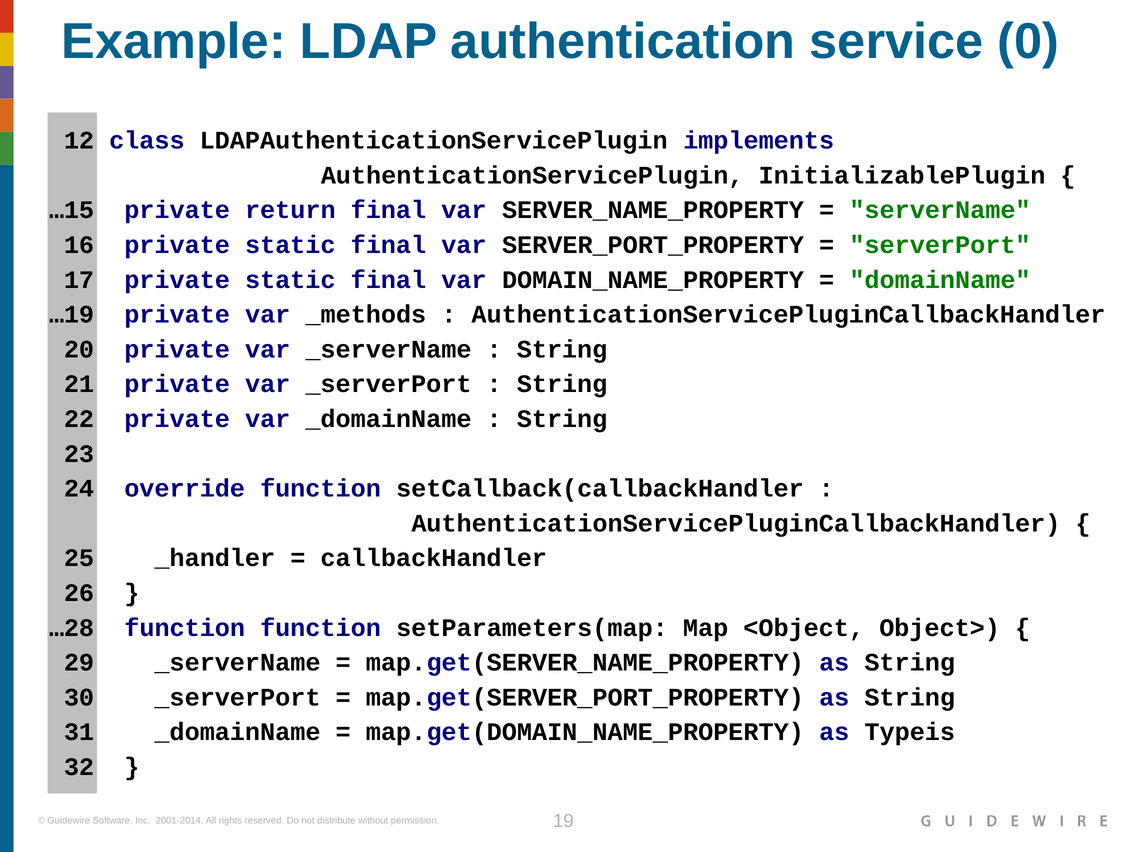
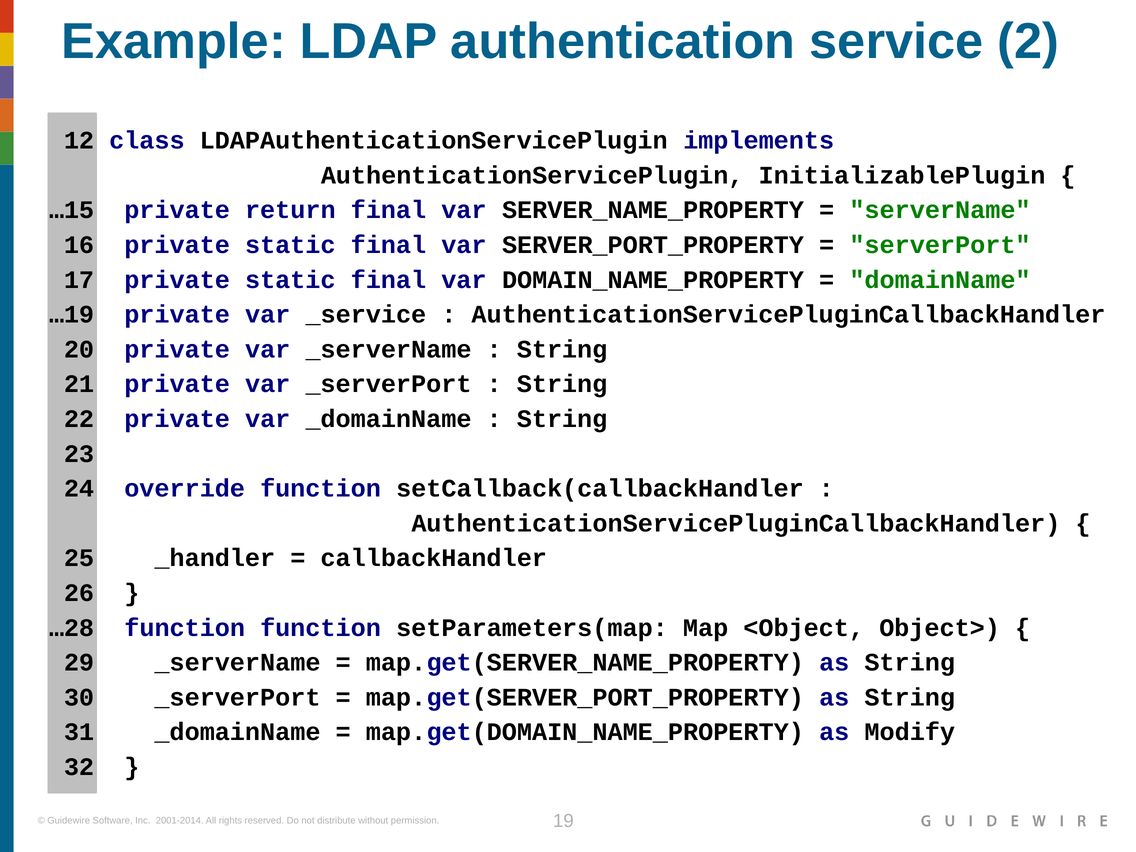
0: 0 -> 2 (1028, 42)
_methods: _methods -> _service (366, 315)
Typeis: Typeis -> Modify (910, 732)
